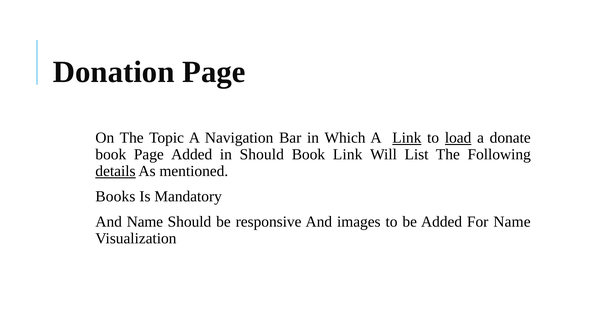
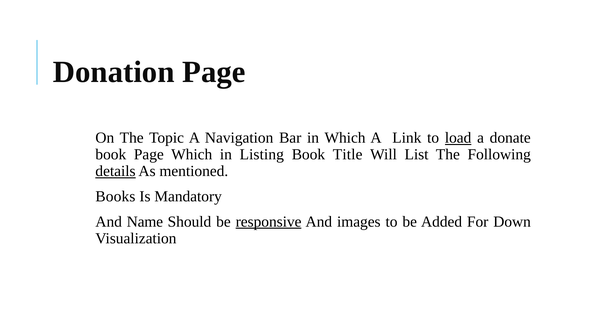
Link underline: present -> none (407, 138)
Page Added: Added -> Which (192, 154)
in Should: Should -> Listing (262, 154)
Book Link: Link -> Title (348, 154)
responsive underline: none -> present (269, 222)
For Name: Name -> Down (512, 222)
